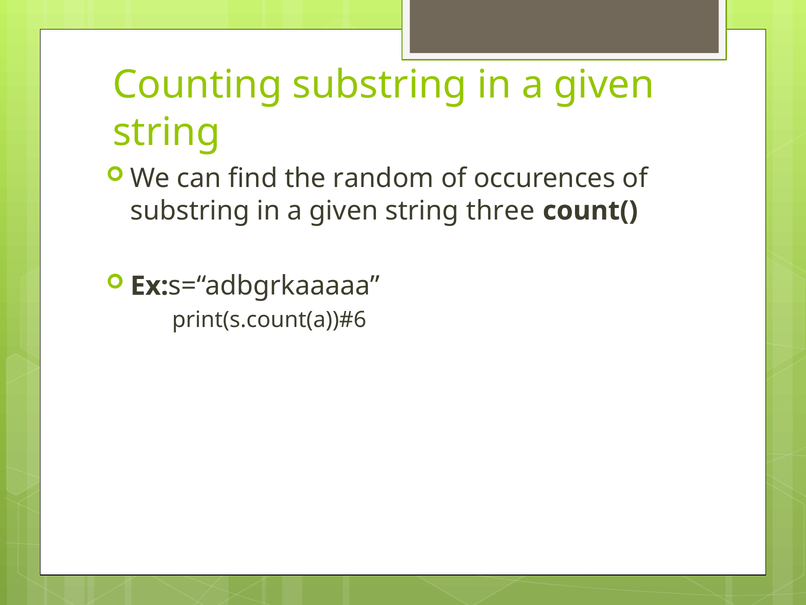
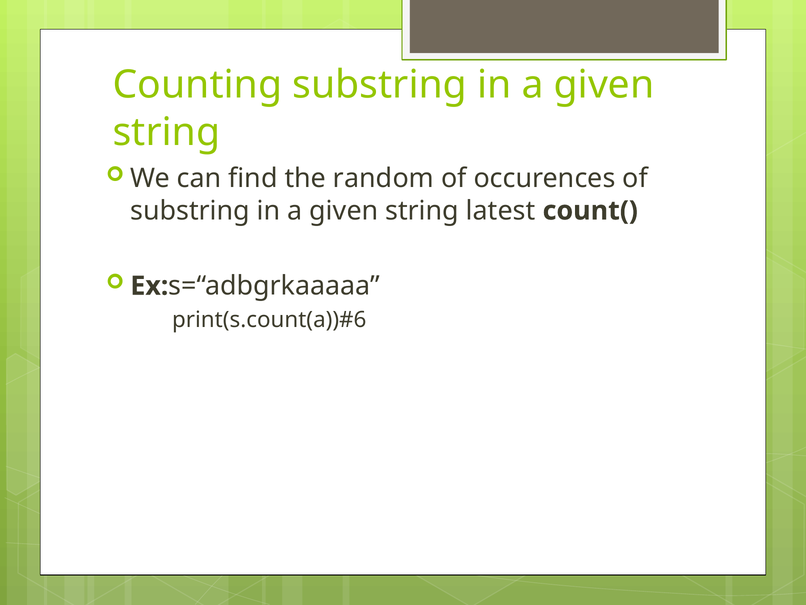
three: three -> latest (501, 211)
